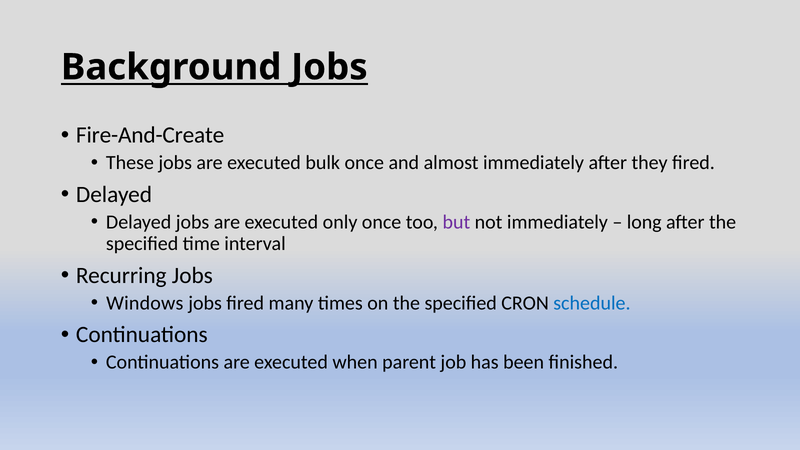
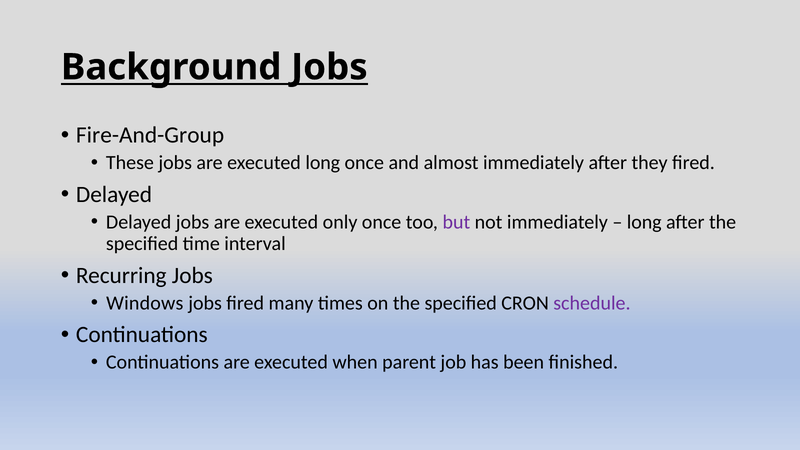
Fire-And-Create: Fire-And-Create -> Fire-And-Group (150, 135)
executed bulk: bulk -> long (323, 163)
schedule colour: blue -> purple (592, 303)
